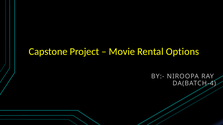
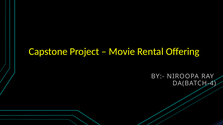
Options: Options -> Offering (183, 52)
